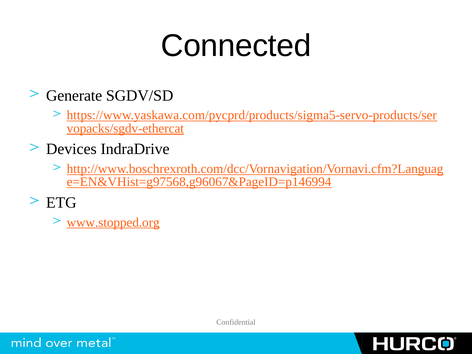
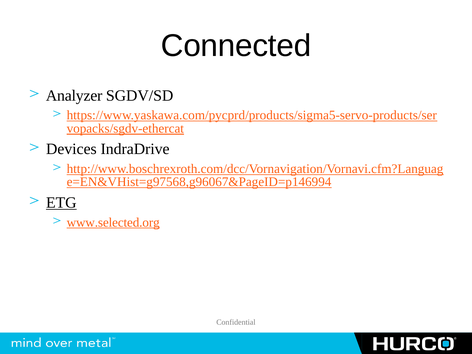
Generate: Generate -> Analyzer (74, 96)
ETG underline: none -> present (61, 203)
www.stopped.org: www.stopped.org -> www.selected.org (113, 222)
